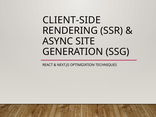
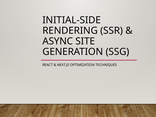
CLIENT-SIDE: CLIENT-SIDE -> INITIAL-SIDE (72, 20)
